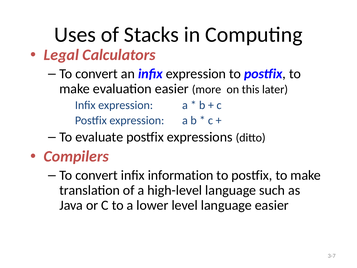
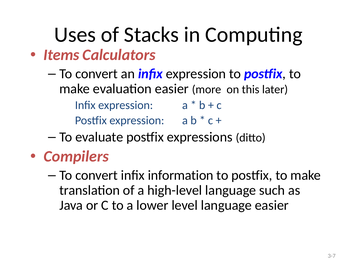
Legal: Legal -> Items (61, 55)
